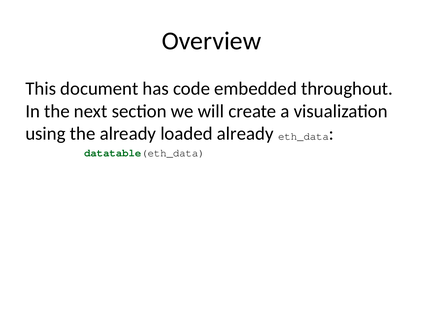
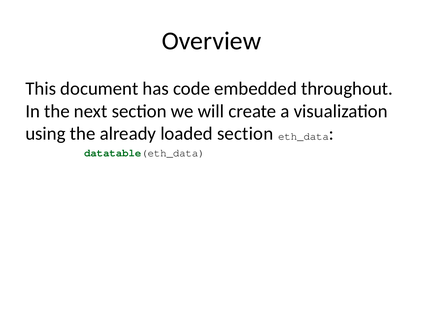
loaded already: already -> section (245, 134)
